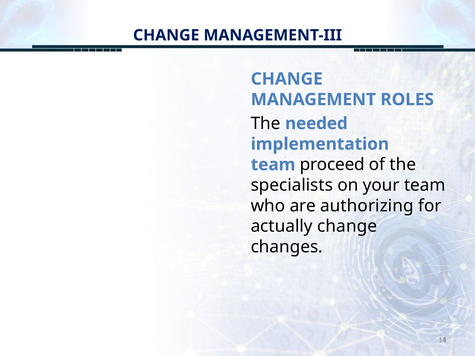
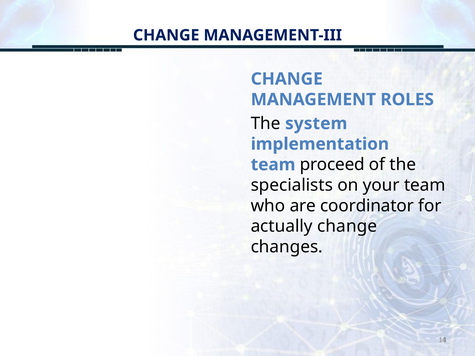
needed: needed -> system (316, 124)
authorizing: authorizing -> coordinator (367, 206)
